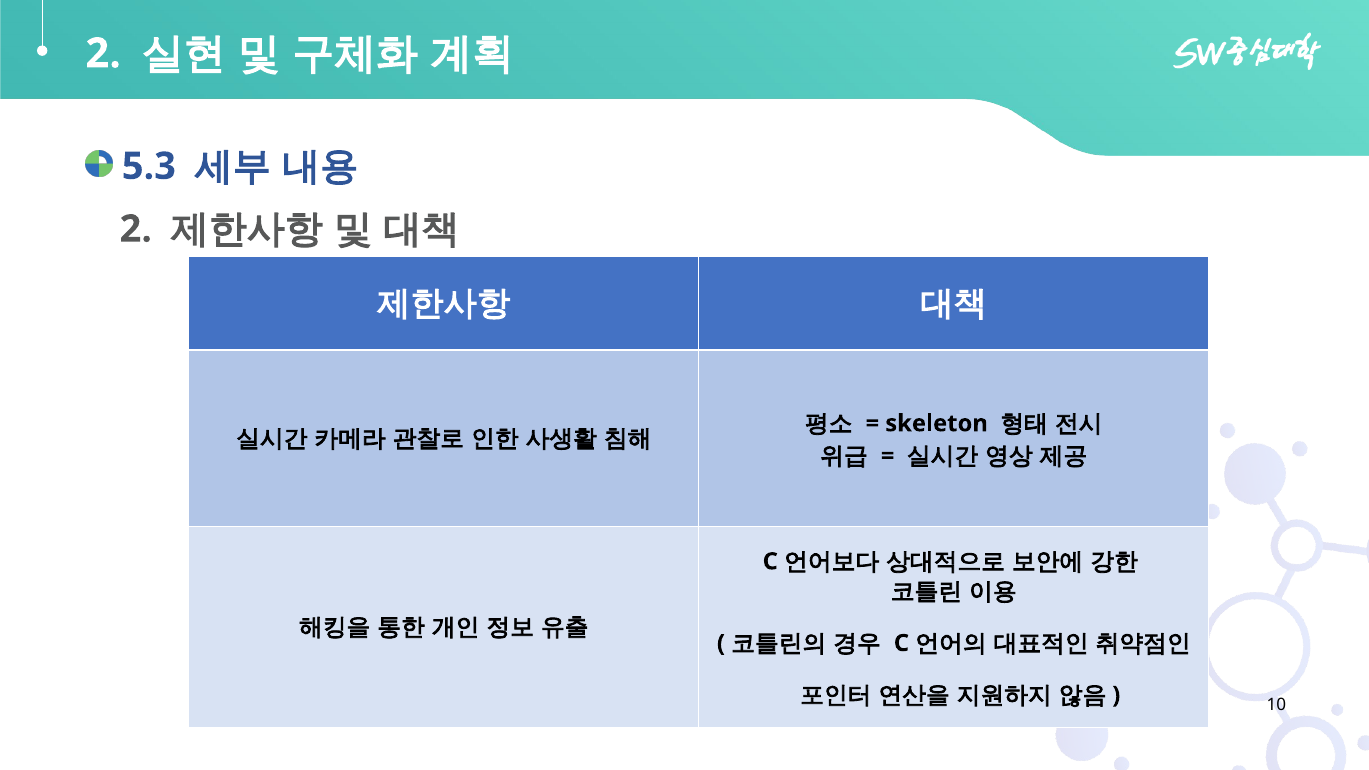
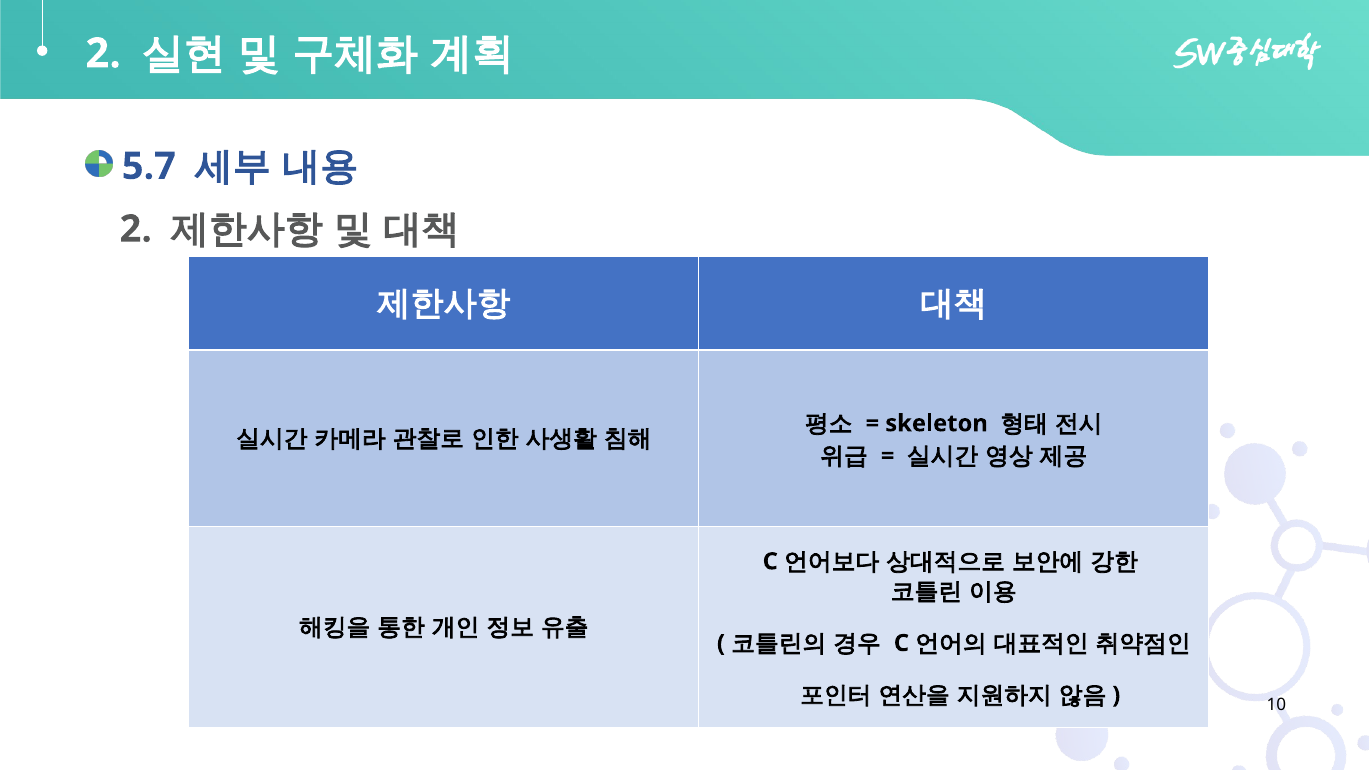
5.3: 5.3 -> 5.7 (149, 166)
